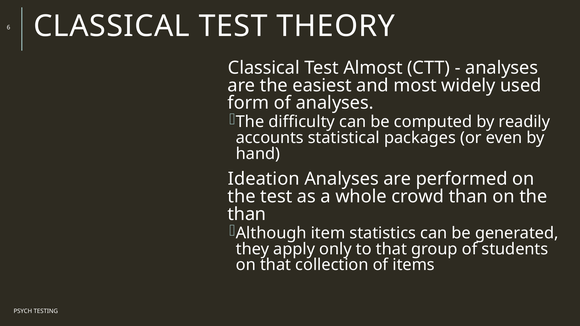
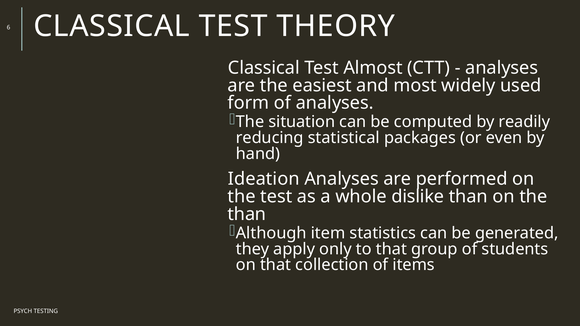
difficulty: difficulty -> situation (302, 122)
accounts: accounts -> reducing (270, 138)
crowd: crowd -> dislike (418, 197)
